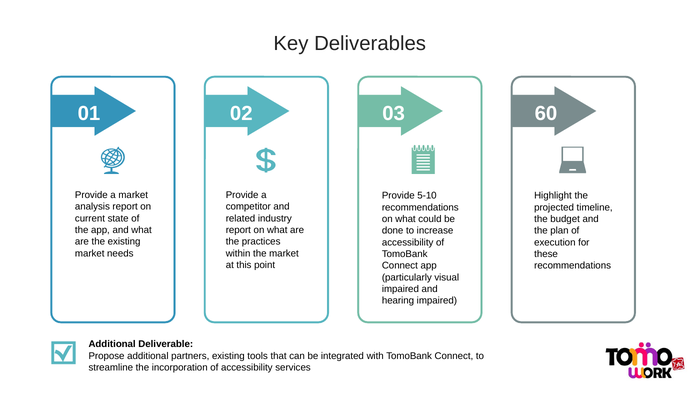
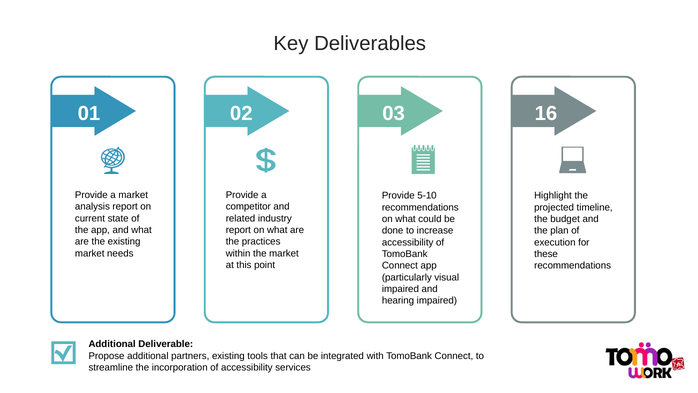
60: 60 -> 16 (546, 113)
